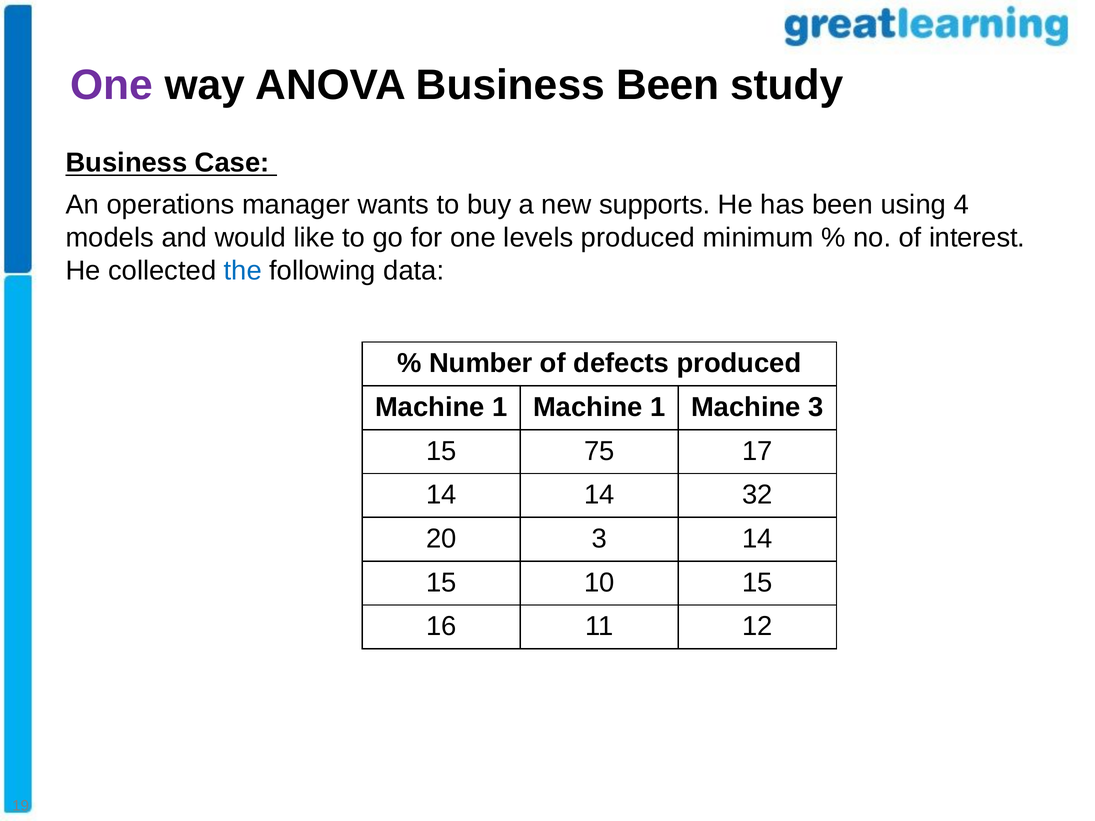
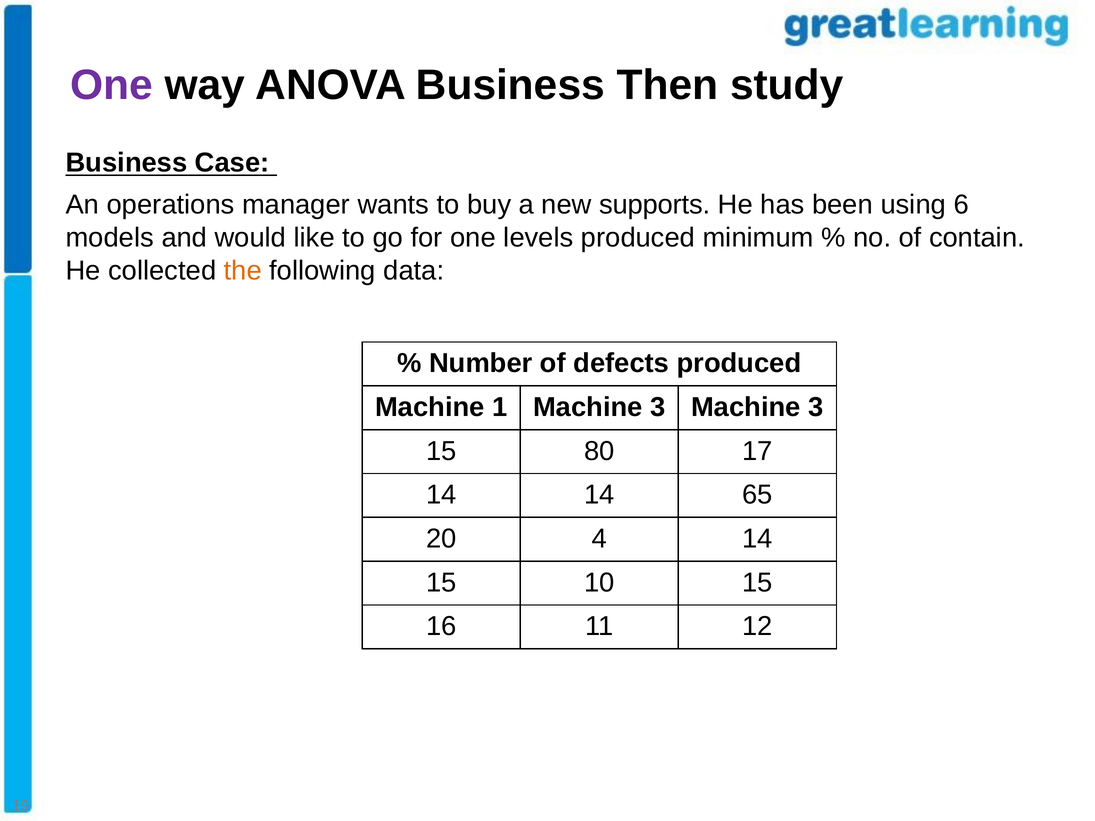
Business Been: Been -> Then (667, 85)
4: 4 -> 6 (961, 205)
interest: interest -> contain (977, 238)
the colour: blue -> orange (243, 271)
1 Machine 1: 1 -> 3 (658, 407)
75: 75 -> 80 (599, 451)
32: 32 -> 65 (757, 495)
20 3: 3 -> 4 (599, 539)
